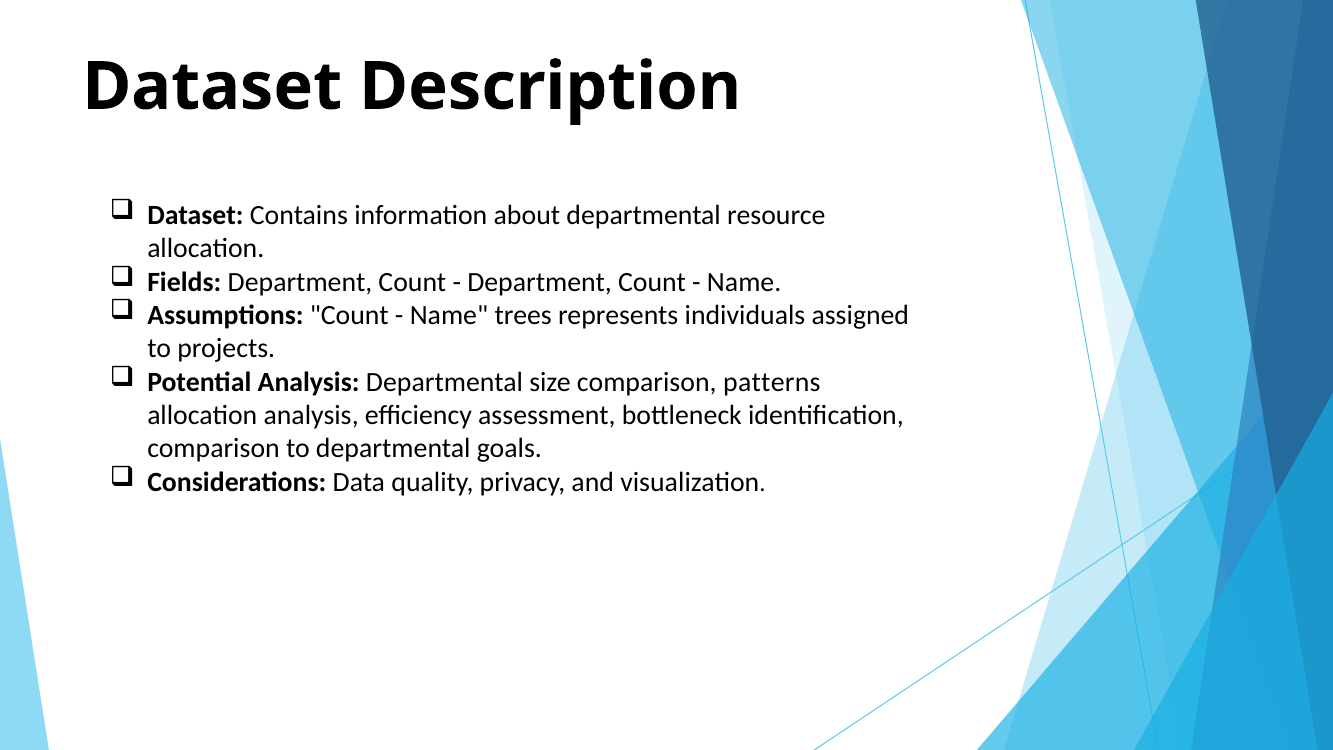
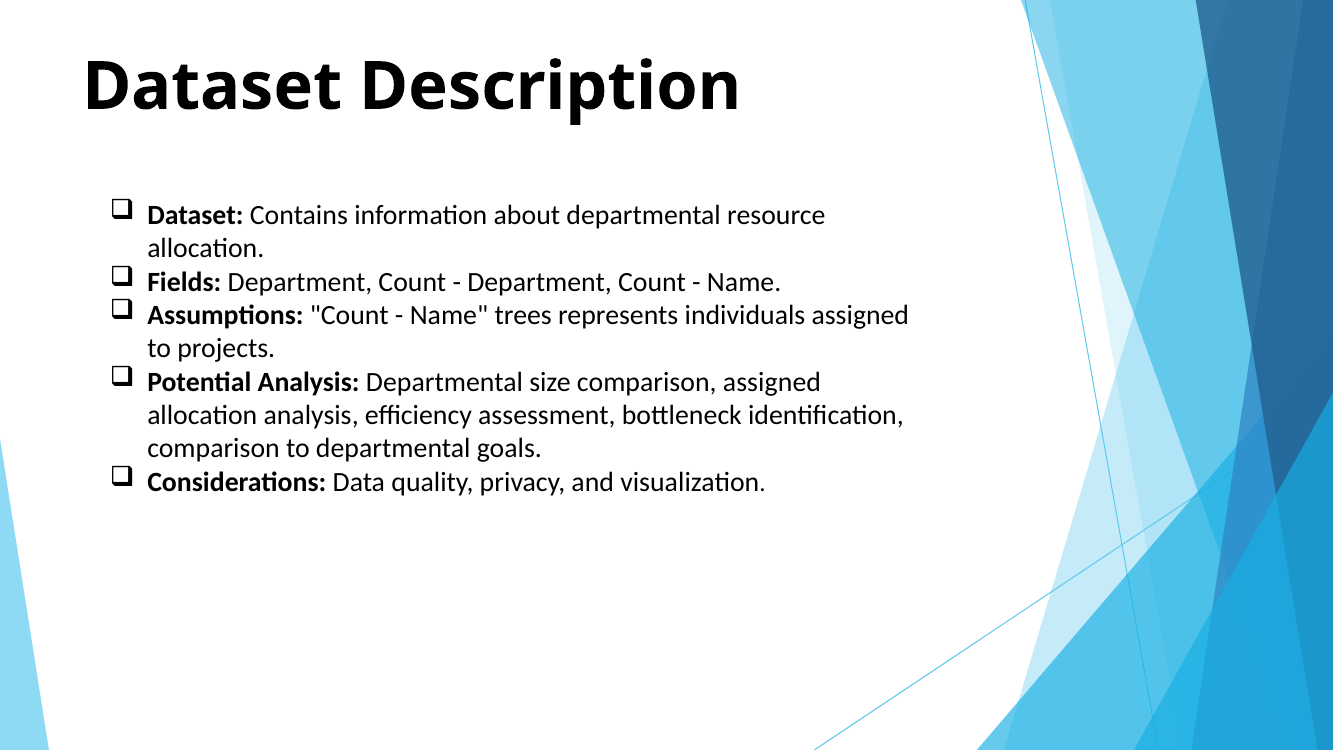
comparison patterns: patterns -> assigned (772, 382)
